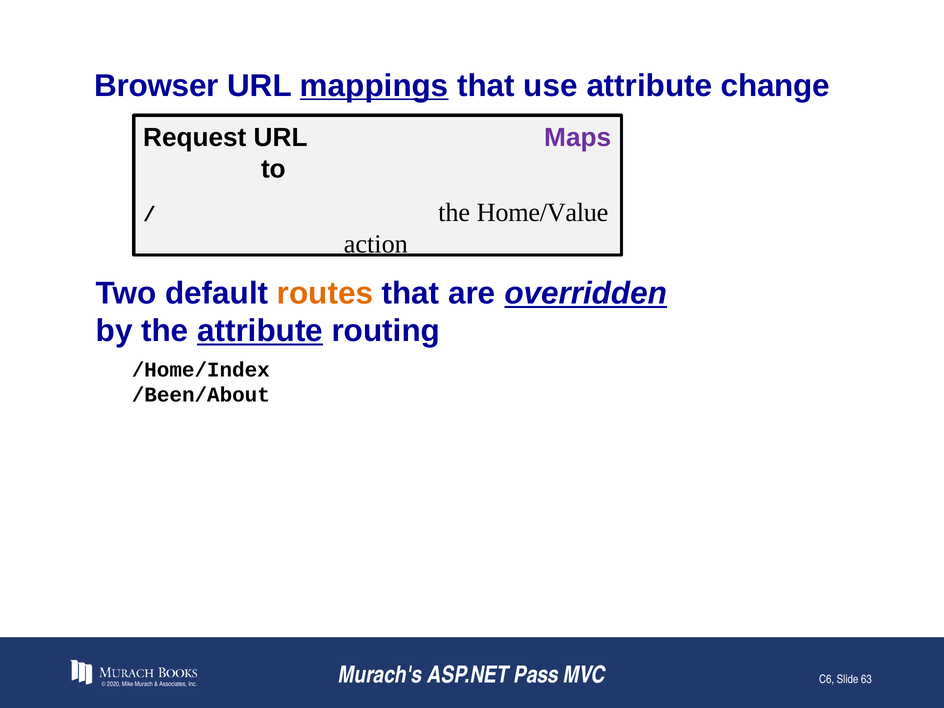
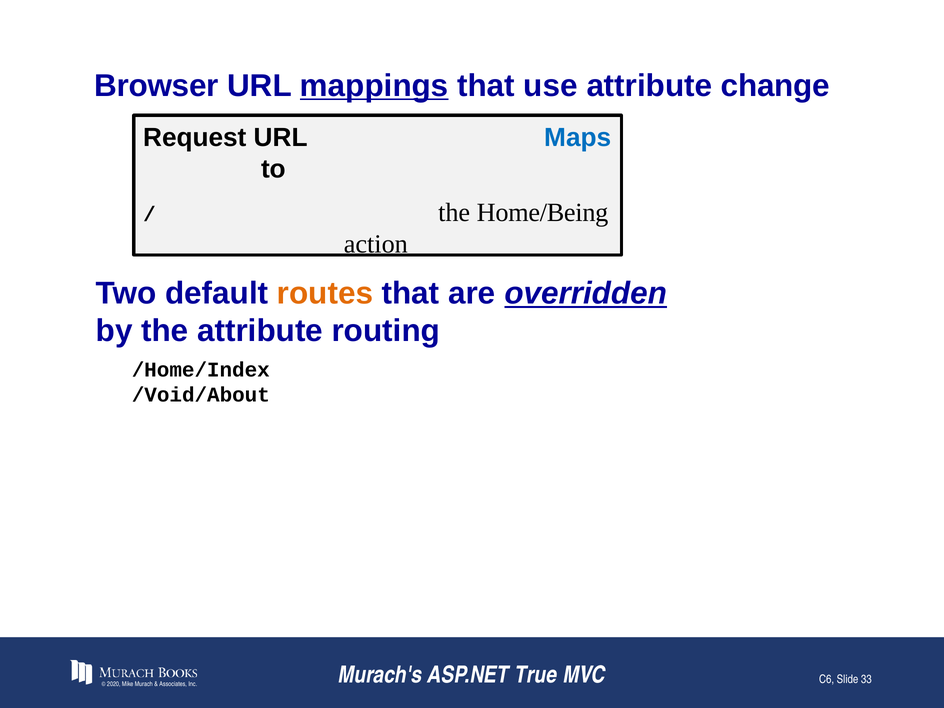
Maps colour: purple -> blue (578, 138)
Home/Value: Home/Value -> Home/Being (543, 212)
attribute underline: present -> none (260, 331)
/Been/About: /Been/About -> /Void/About (201, 395)
Pass: Pass -> True (536, 675)
63: 63 -> 33 (866, 679)
